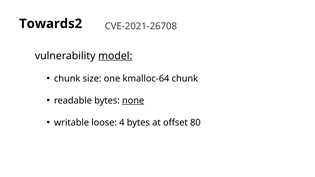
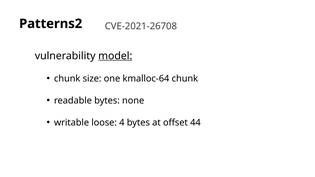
Towards2: Towards2 -> Patterns2 (51, 24)
none underline: present -> none (133, 101)
80: 80 -> 44 (195, 123)
